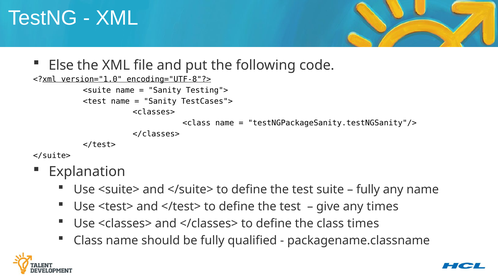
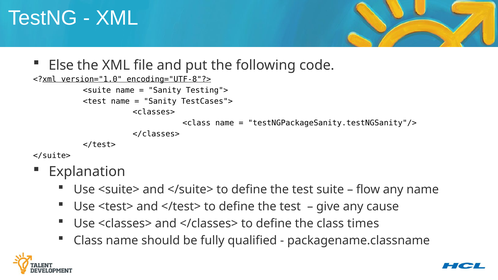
fully: fully -> flow (368, 190)
any times: times -> cause (383, 207)
